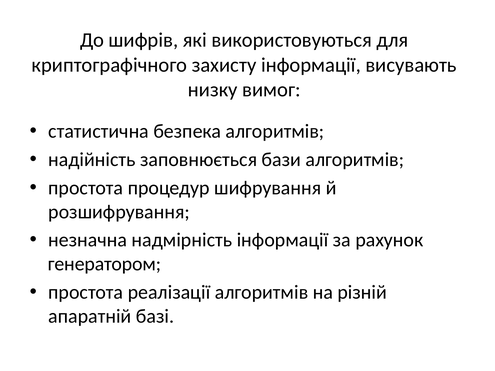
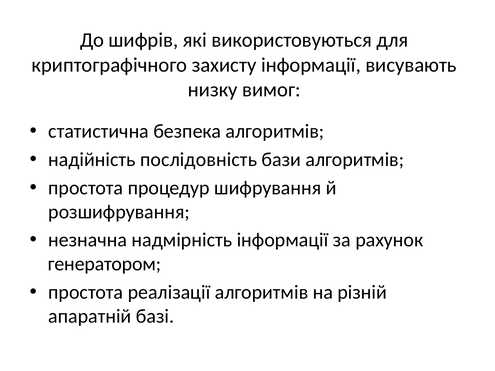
заповнюється: заповнюється -> послідовність (199, 160)
